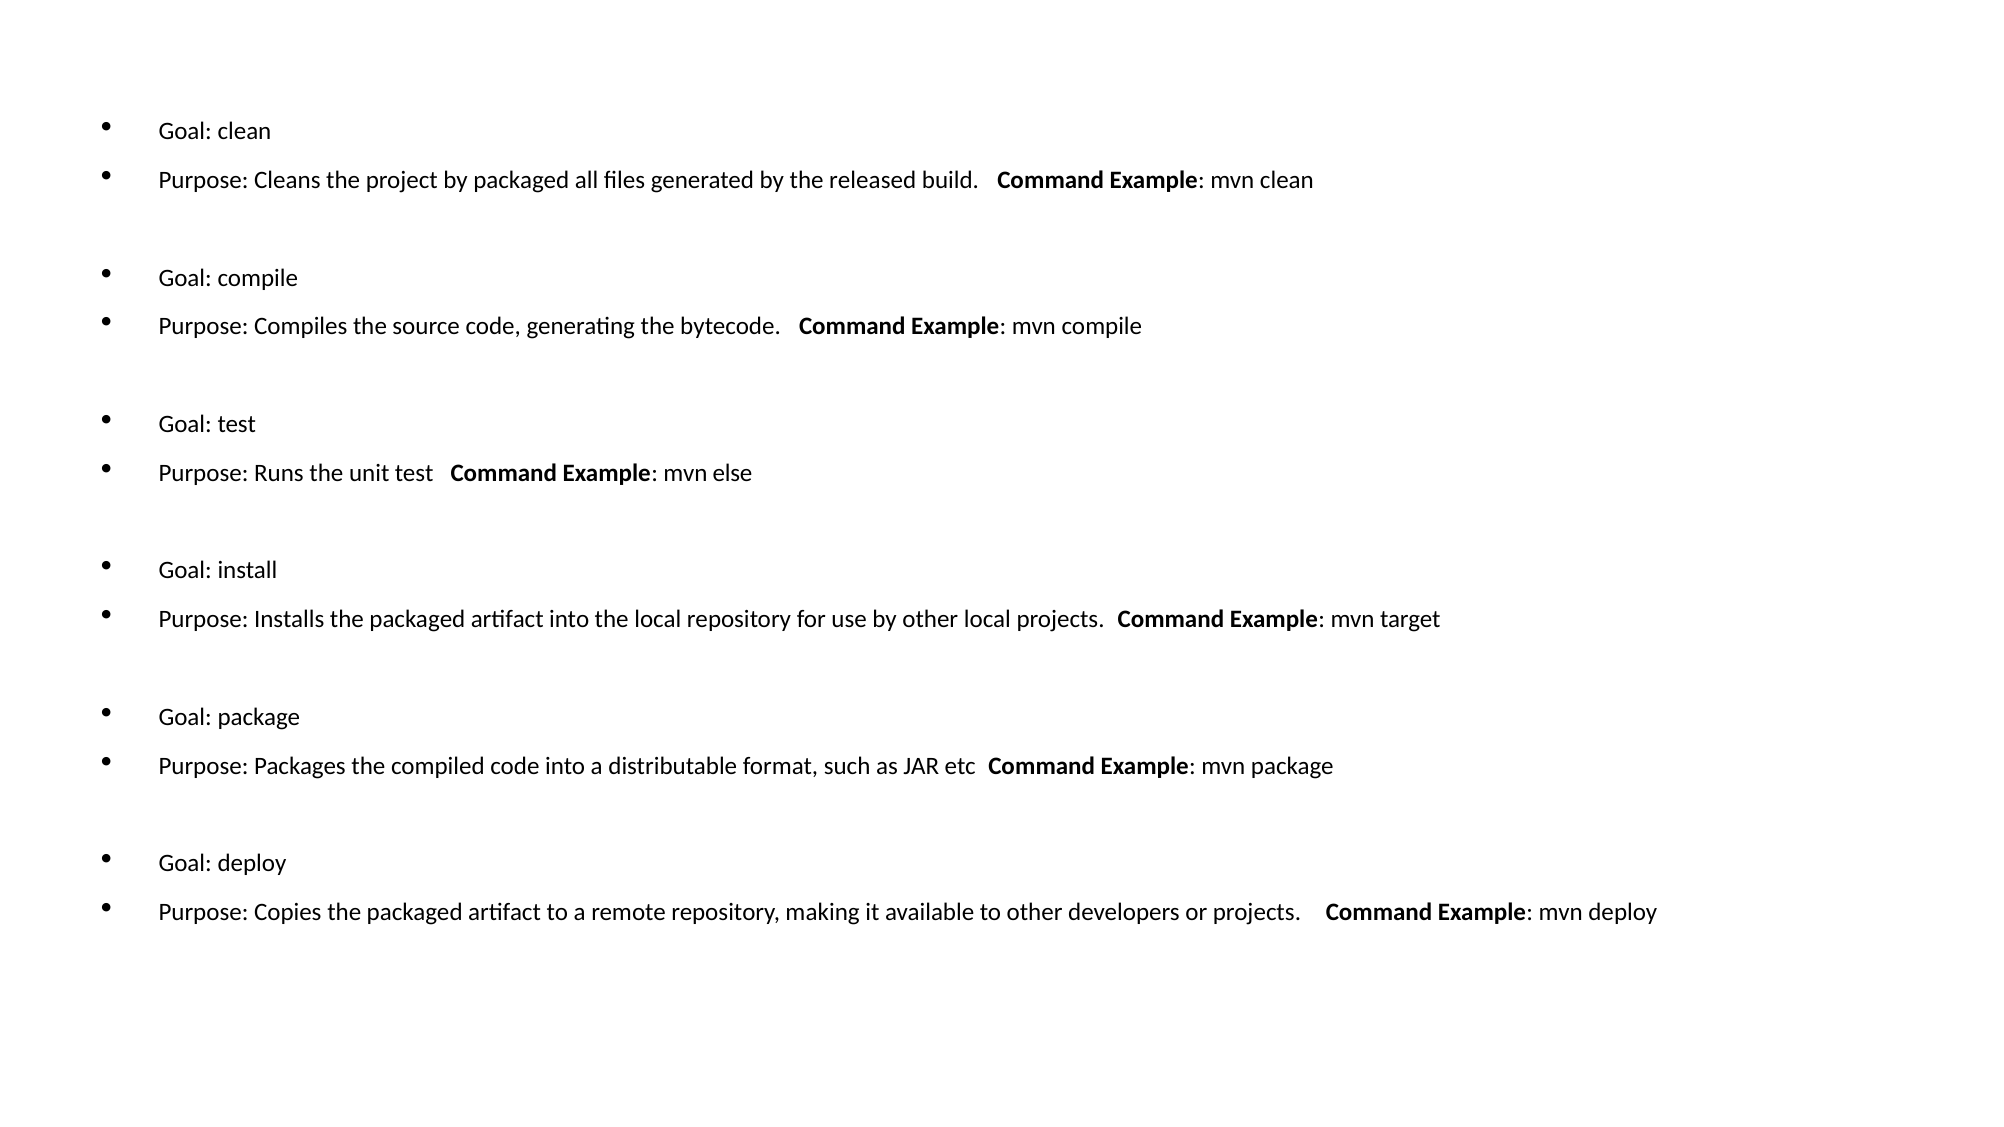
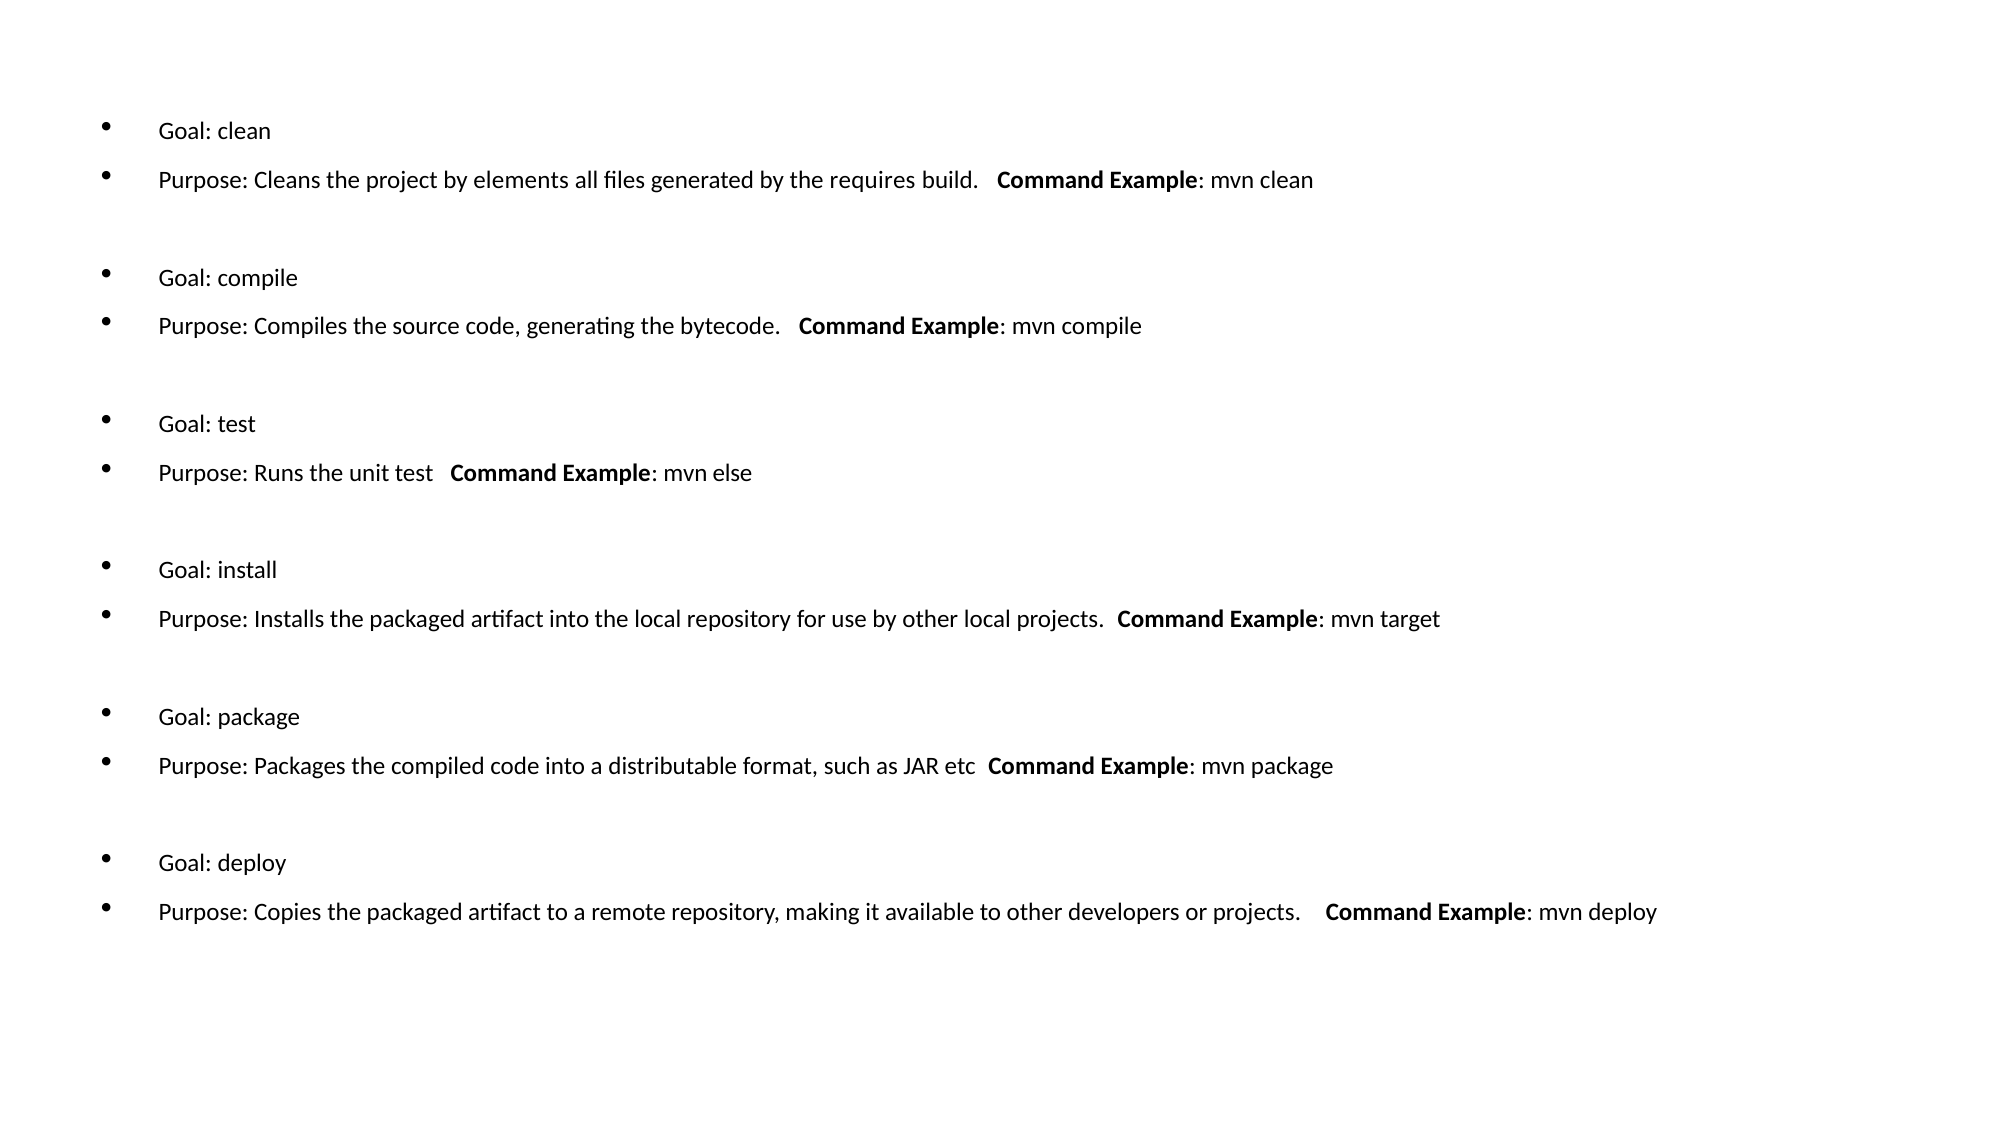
by packaged: packaged -> elements (521, 180)
released: released -> requires (873, 180)
